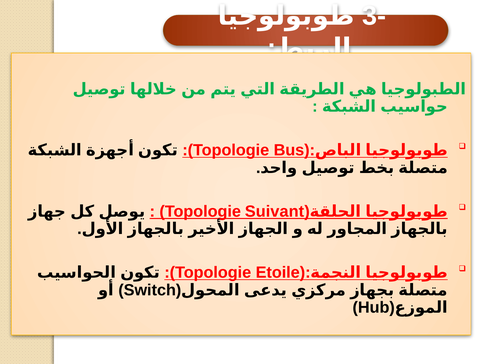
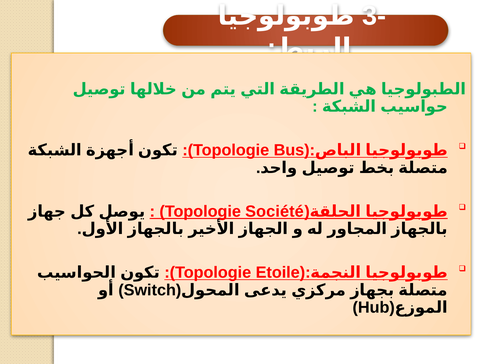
Suivant: Suivant -> Société (274, 212)
